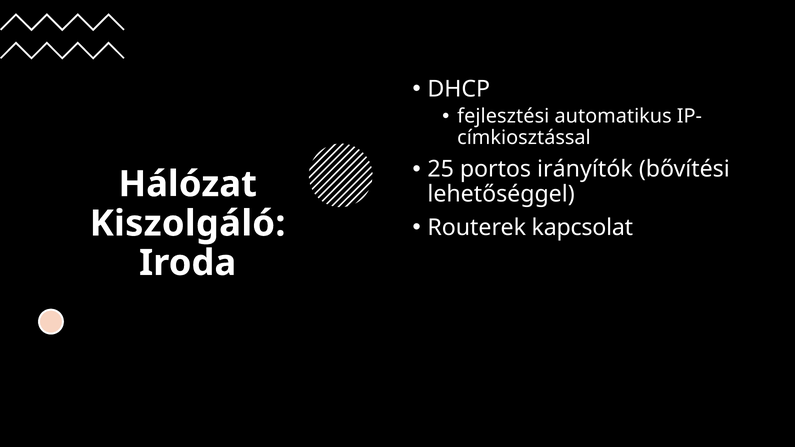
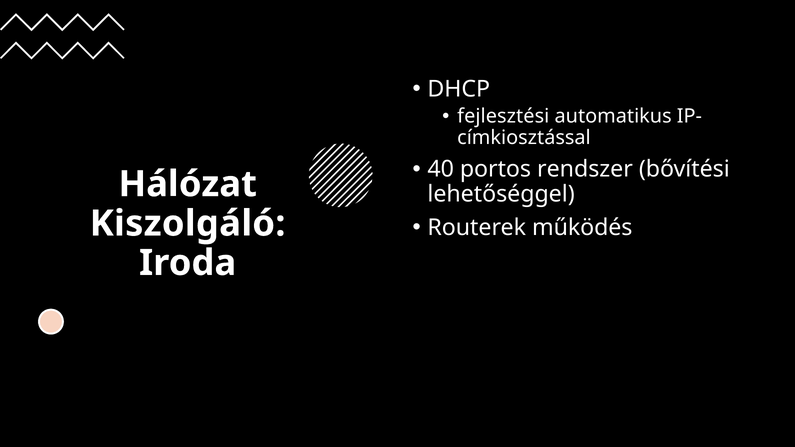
25: 25 -> 40 (441, 169)
irányítók: irányítók -> rendszer (585, 169)
kapcsolat: kapcsolat -> működés (582, 228)
